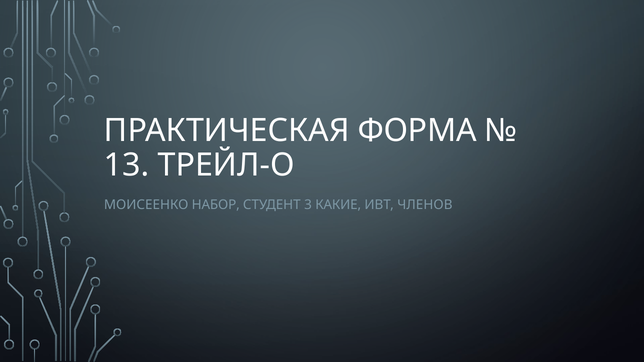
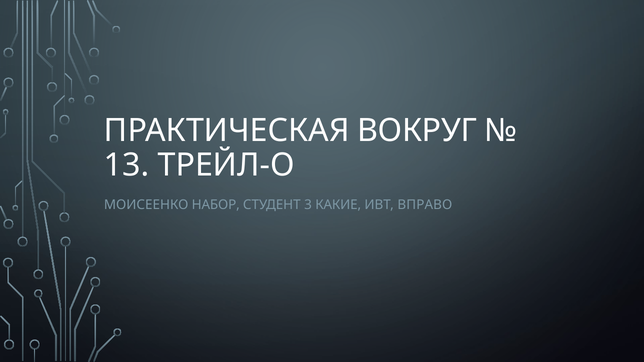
ФОРМА: ФОРМА -> ВОКРУГ (417, 131)
ЧЛЕНОВ: ЧЛЕНОВ -> ВПРАВО (425, 205)
